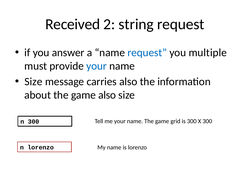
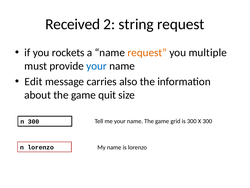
answer: answer -> rockets (68, 52)
request colour: blue -> orange (147, 52)
Size: Size -> Edit (33, 81)
game also: also -> quit (107, 95)
